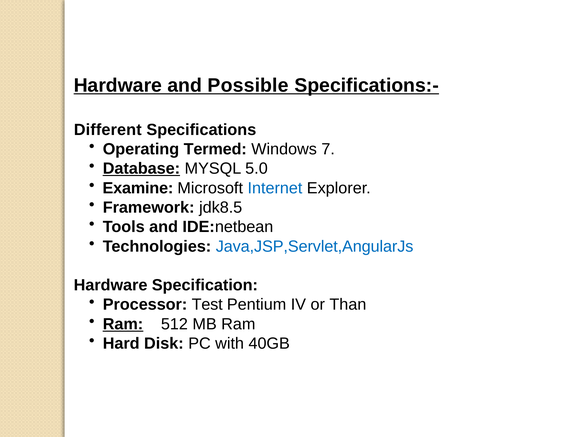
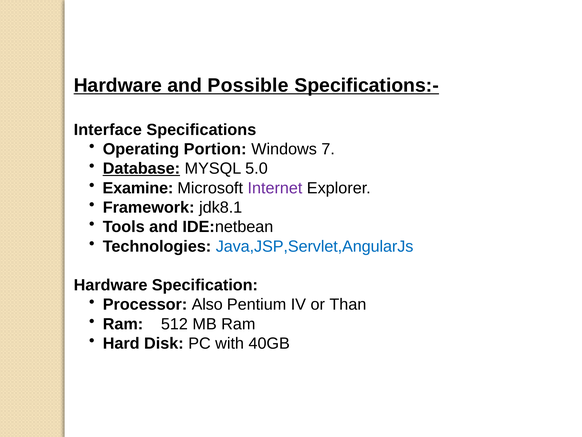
Different: Different -> Interface (108, 130)
Termed: Termed -> Portion (215, 149)
Internet colour: blue -> purple (275, 188)
jdk8.5: jdk8.5 -> jdk8.1 (221, 207)
Test: Test -> Also (207, 304)
Ram underline: present -> none (123, 324)
